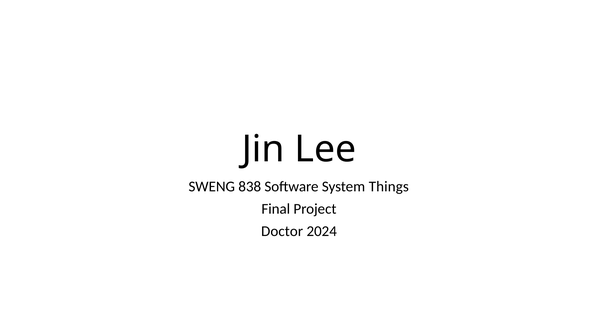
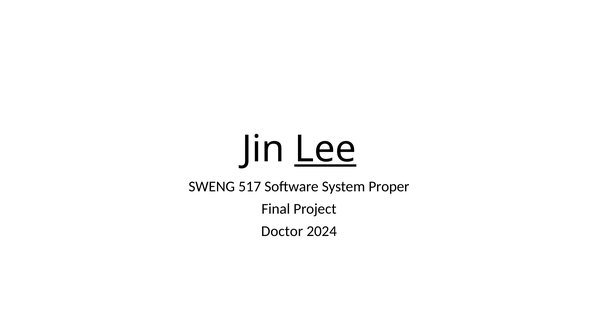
Lee underline: none -> present (325, 149)
838: 838 -> 517 (250, 187)
Things: Things -> Proper (389, 187)
